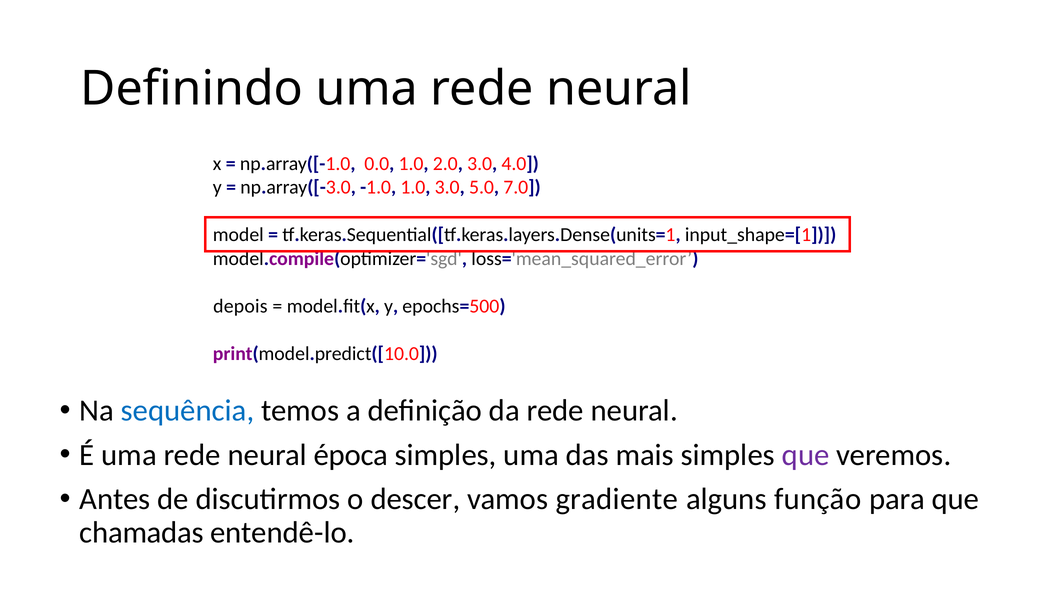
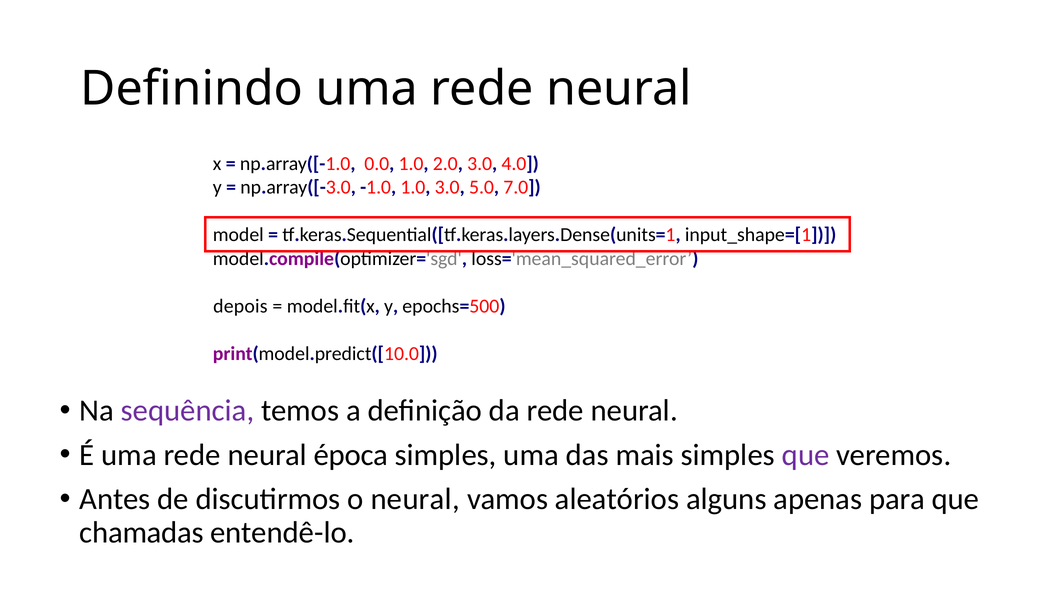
sequência colour: blue -> purple (188, 410)
o descer: descer -> neural (415, 499)
gradiente: gradiente -> aleatórios (617, 499)
função: função -> apenas (818, 499)
